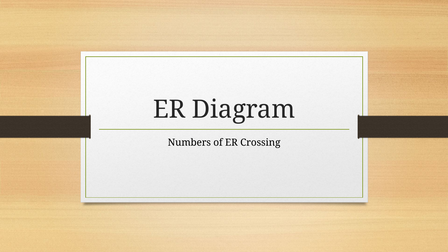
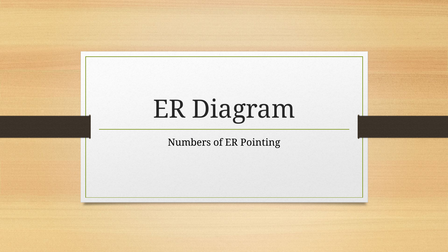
Crossing: Crossing -> Pointing (260, 143)
